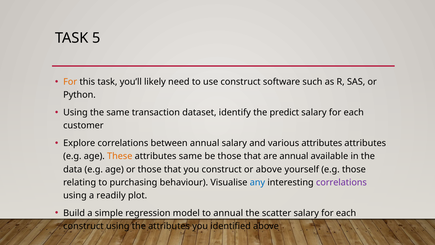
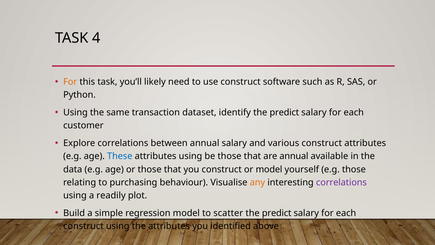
5: 5 -> 4 (96, 38)
various attributes: attributes -> construct (322, 143)
These colour: orange -> blue (120, 156)
attributes same: same -> using (190, 156)
or above: above -> model (269, 169)
any colour: blue -> orange (257, 182)
to annual: annual -> scatter (228, 213)
scatter: scatter -> predict (277, 213)
